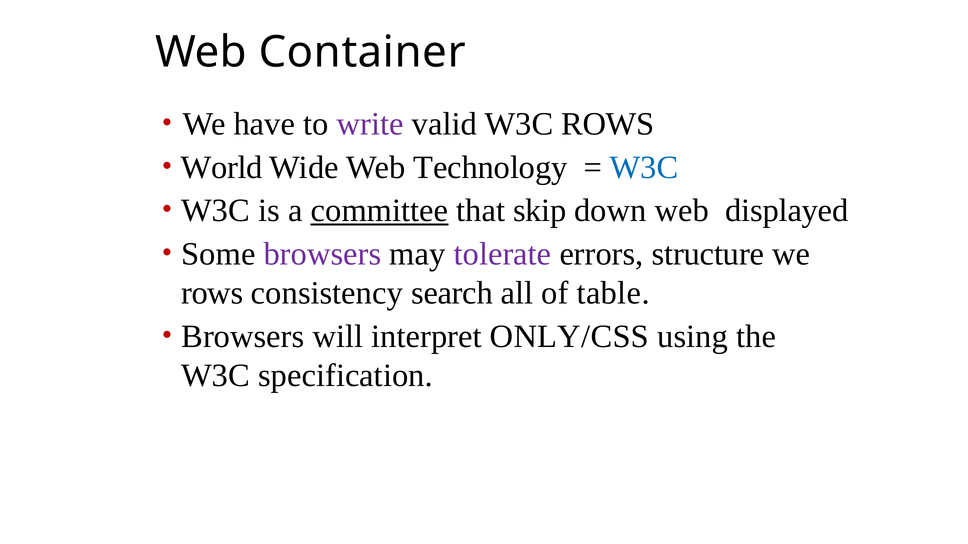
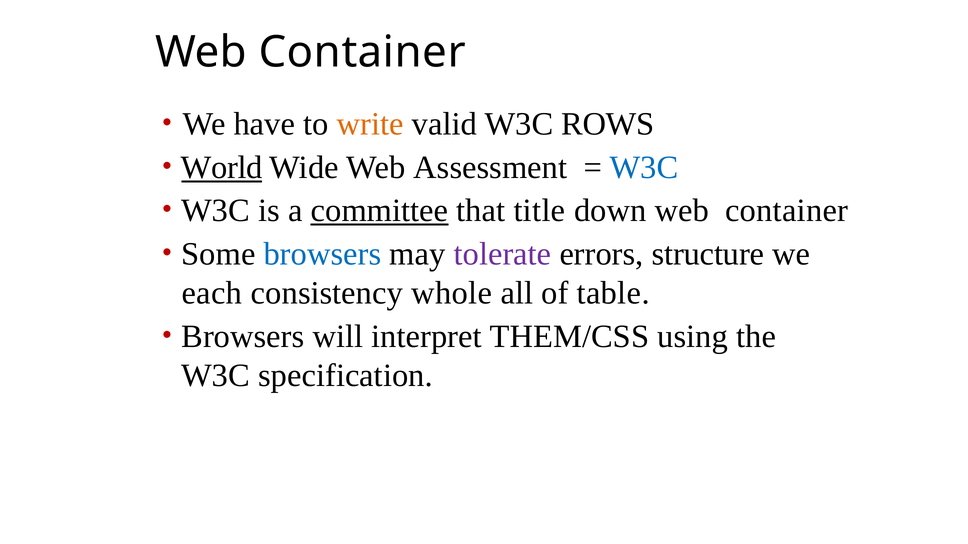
write colour: purple -> orange (370, 124)
World underline: none -> present (222, 168)
Technology: Technology -> Assessment (490, 168)
skip: skip -> title (539, 211)
down web displayed: displayed -> container (787, 211)
browsers colour: purple -> blue (322, 254)
rows: rows -> each (212, 293)
search: search -> whole (452, 293)
ONLY/CSS: ONLY/CSS -> THEM/CSS (569, 337)
